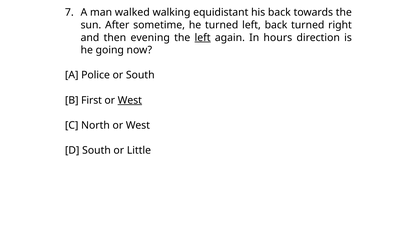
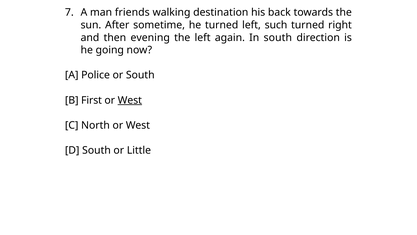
walked: walked -> friends (132, 12)
equidistant: equidistant -> destination (221, 12)
left back: back -> such (276, 25)
left underline: present -> none (203, 37)
In hours: hours -> south (278, 37)
